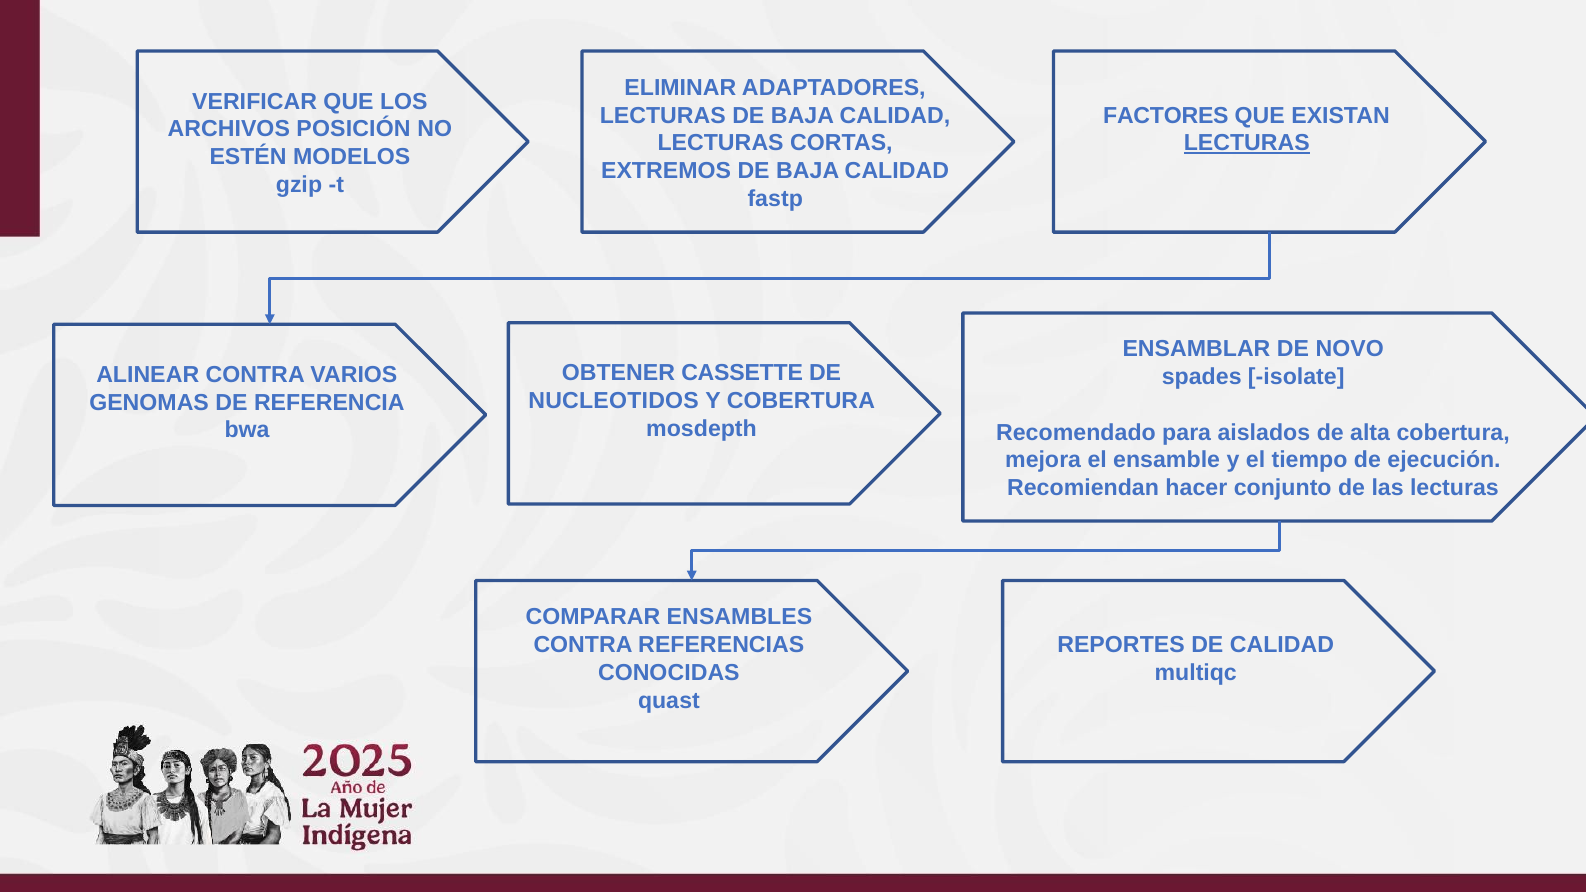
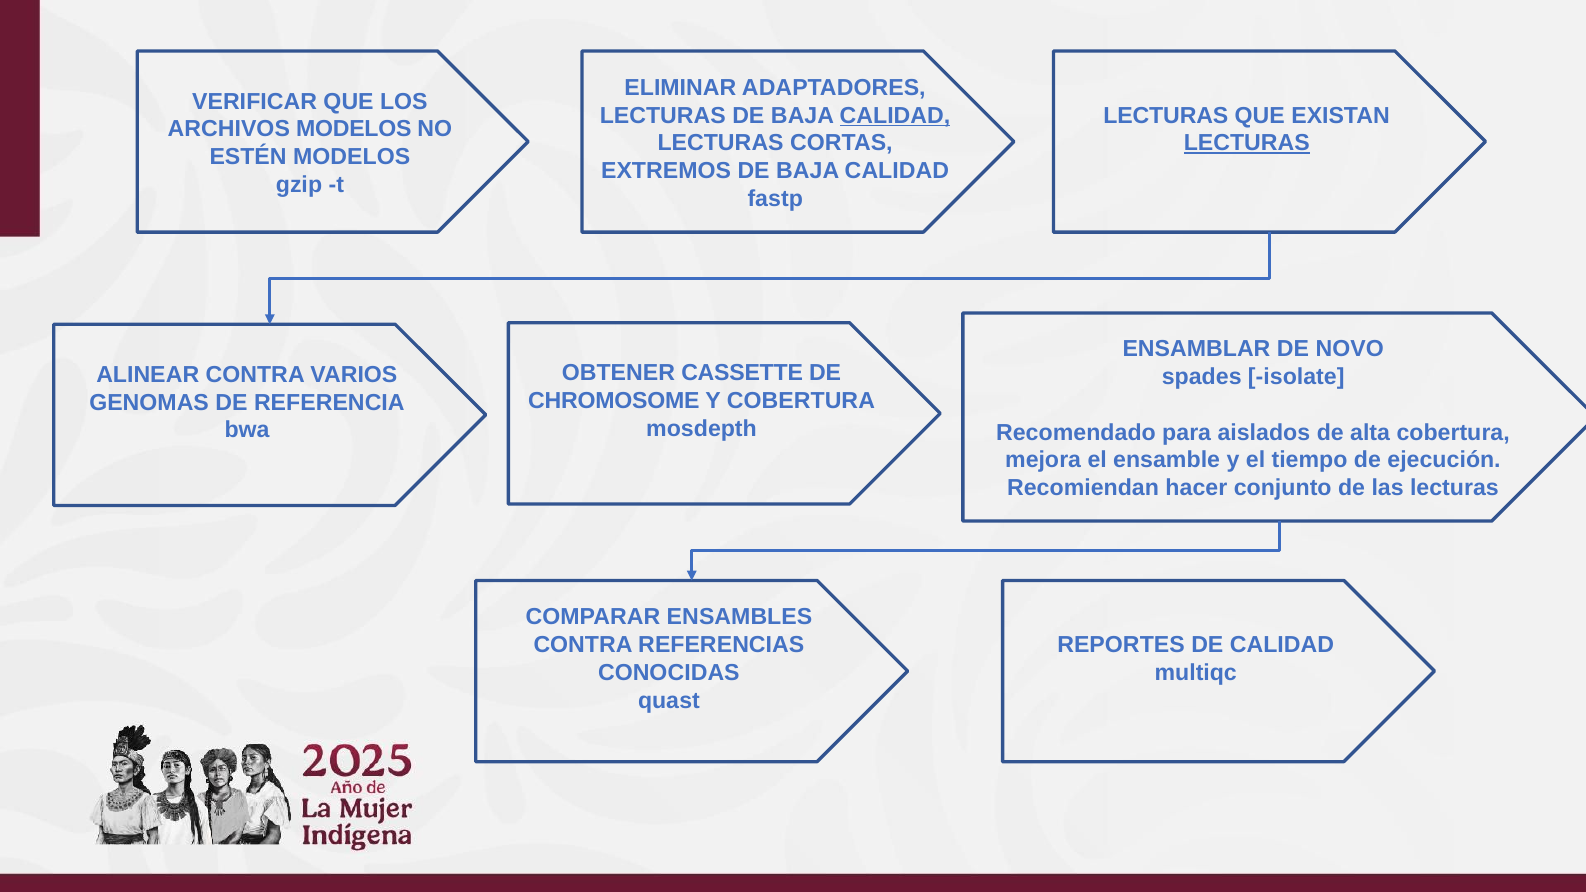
CALIDAD underline: none -> present (895, 115)
FACTORES: FACTORES -> LECTURAS (1166, 115)
ARCHIVOS POSICIÓN: POSICIÓN -> MODELOS (354, 129)
NUCLEOTIDOS: NUCLEOTIDOS -> CHROMOSOME (614, 401)
